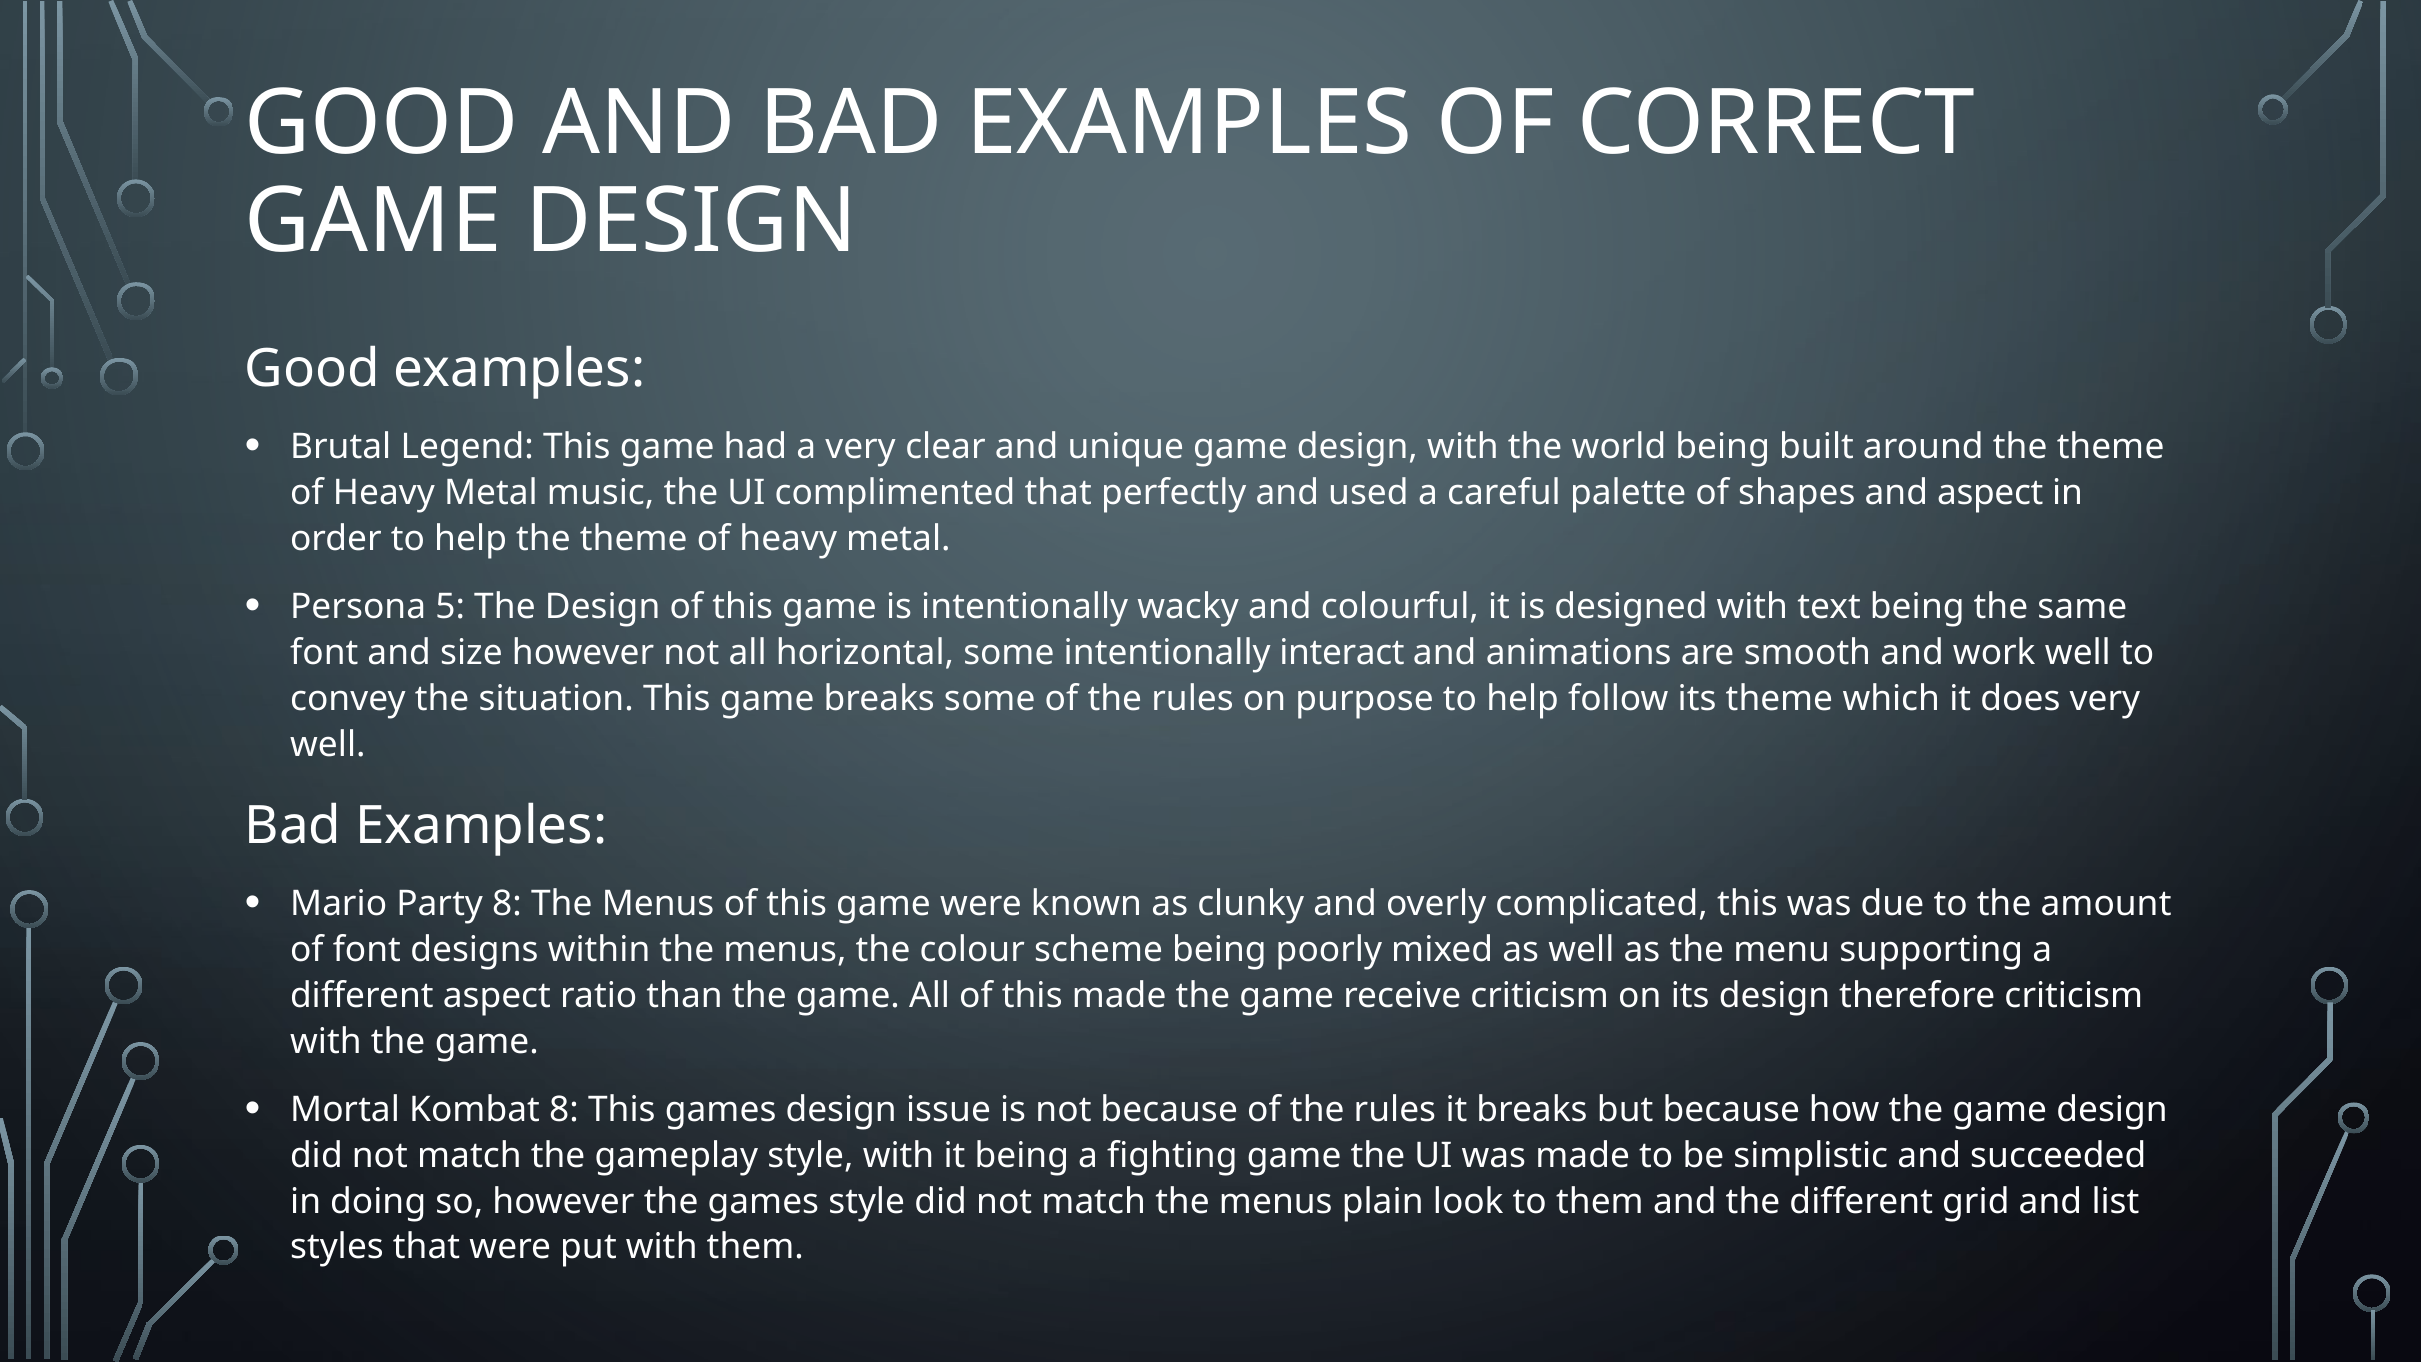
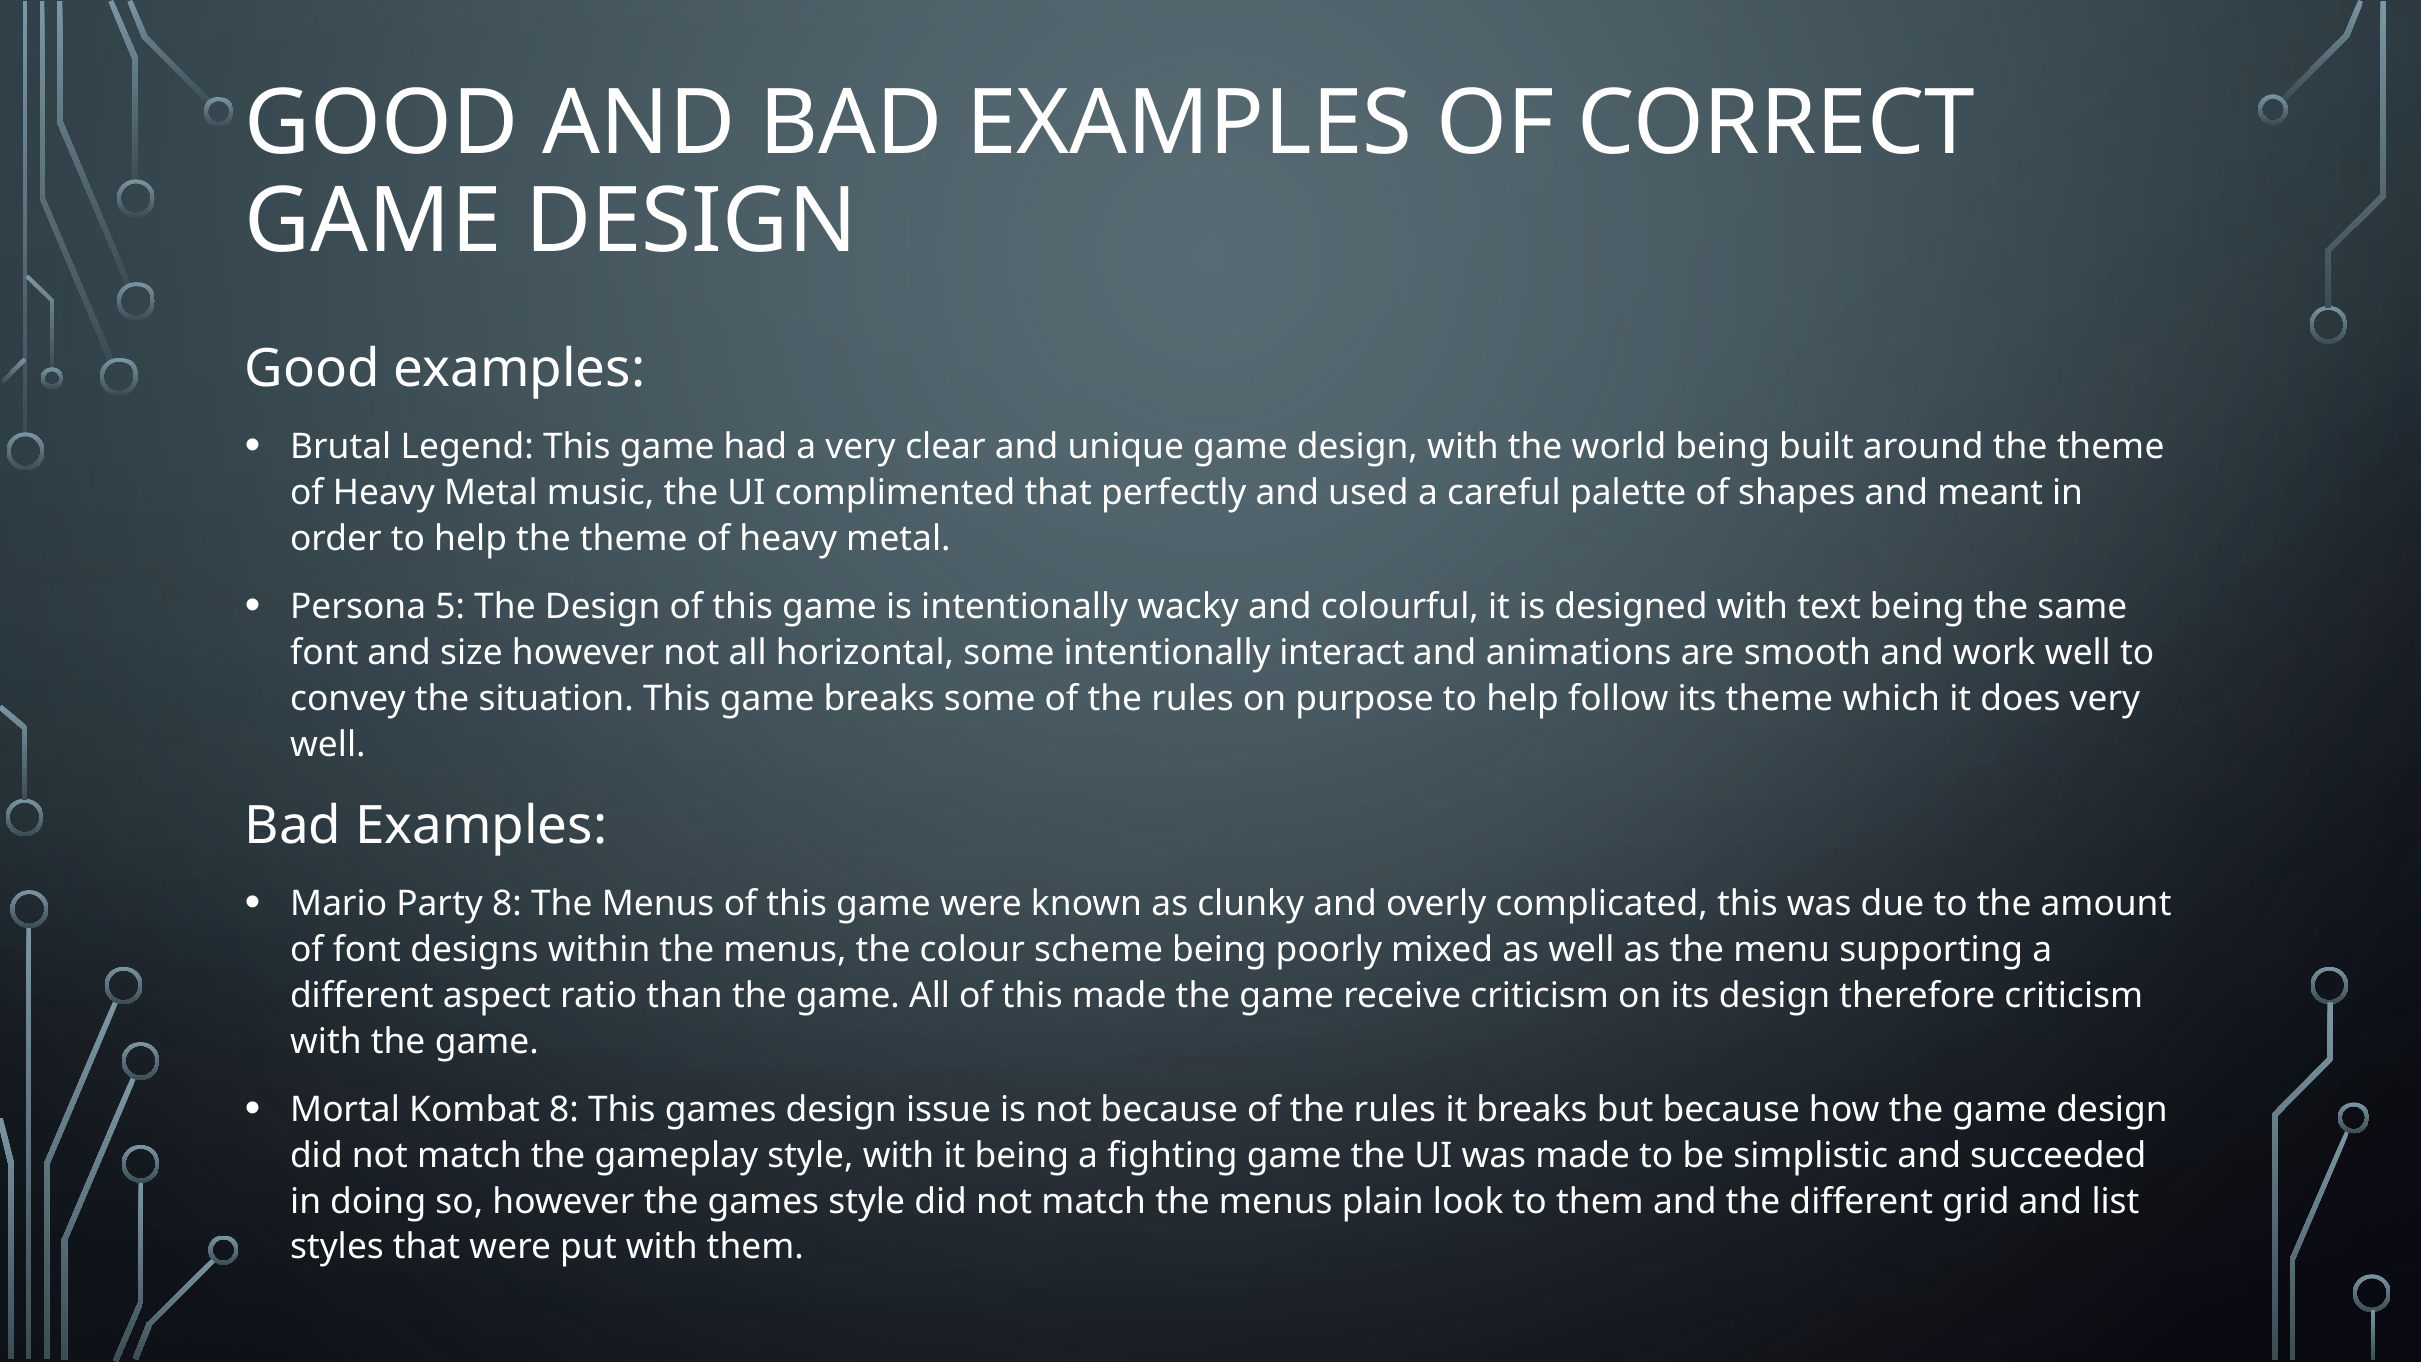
and aspect: aspect -> meant (1990, 493)
